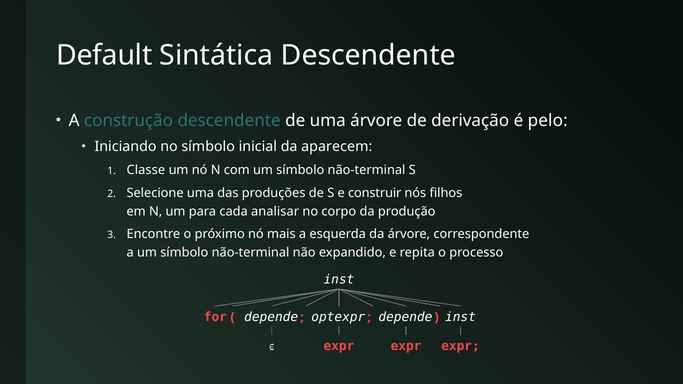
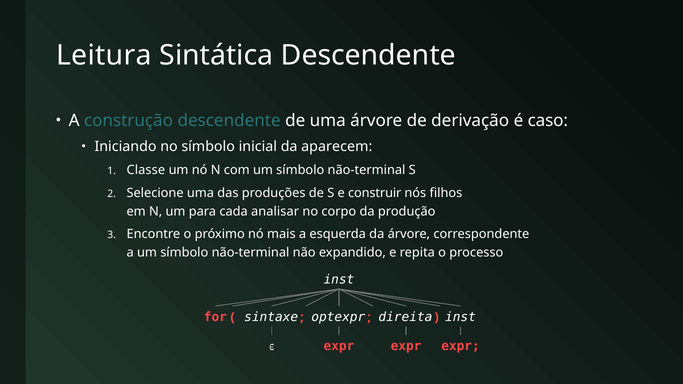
Default: Default -> Leitura (104, 55)
pelo: pelo -> caso (548, 121)
depende: depende -> sintaxe (271, 317)
depende: depende -> direita (405, 317)
